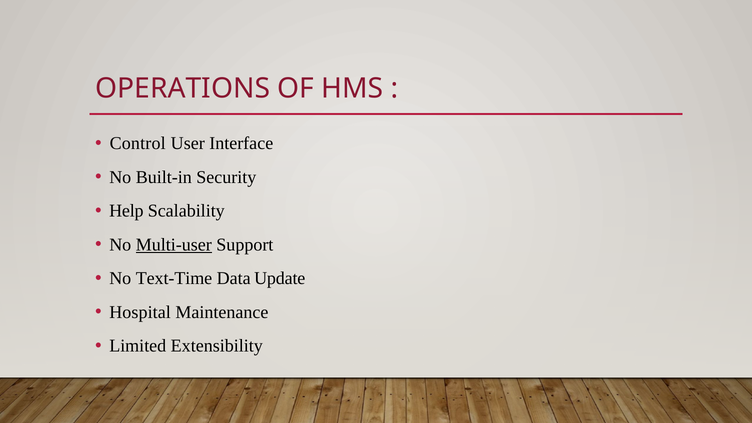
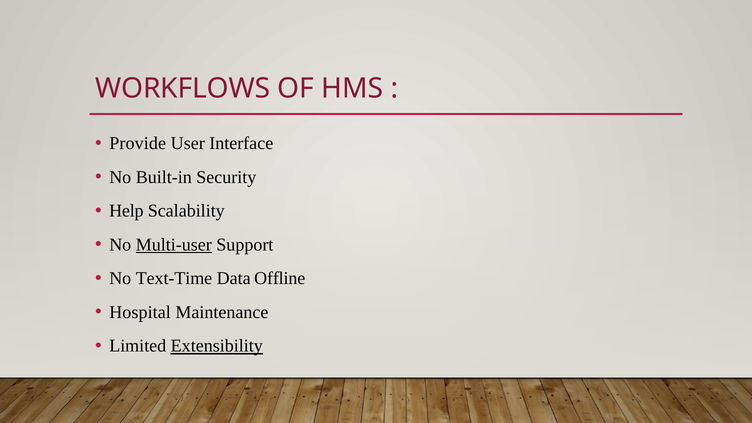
OPERATIONS: OPERATIONS -> WORKFLOWS (183, 88)
Control: Control -> Provide (138, 144)
Update: Update -> Offline (280, 279)
Extensibility underline: none -> present (217, 346)
